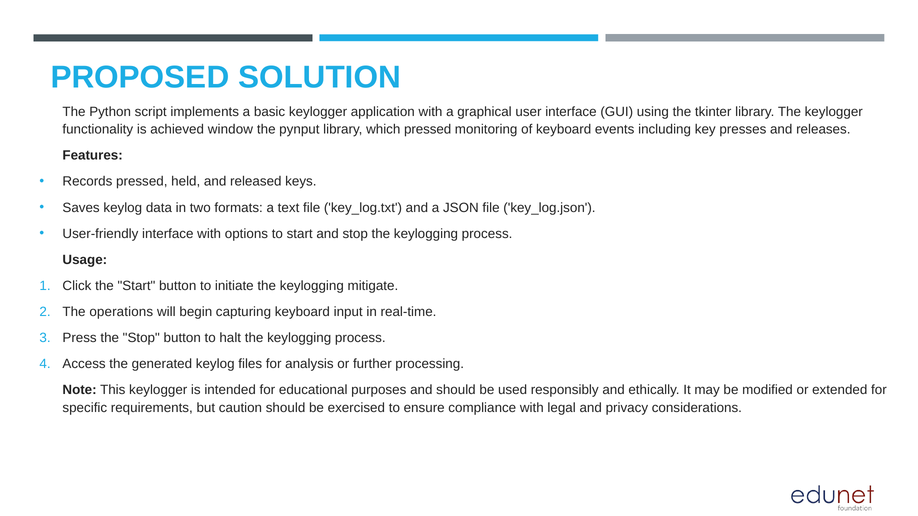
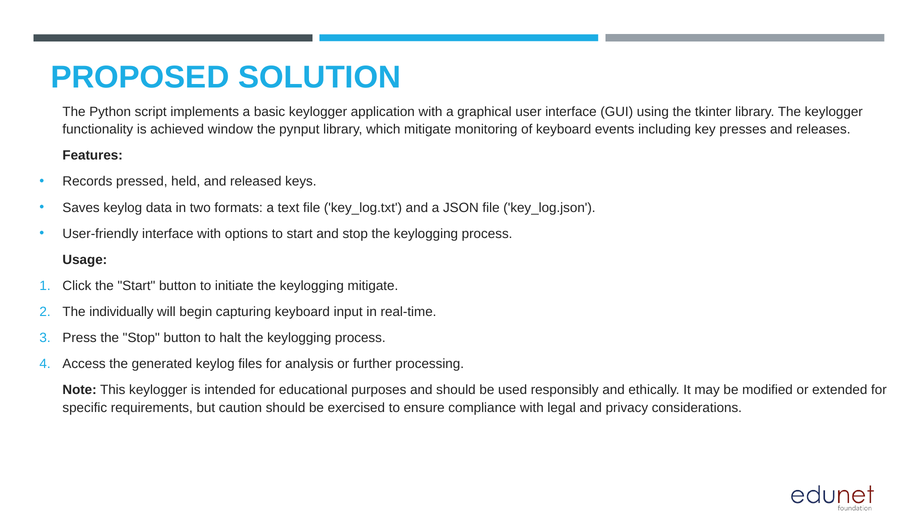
which pressed: pressed -> mitigate (428, 130)
operations: operations -> individually (121, 312)
